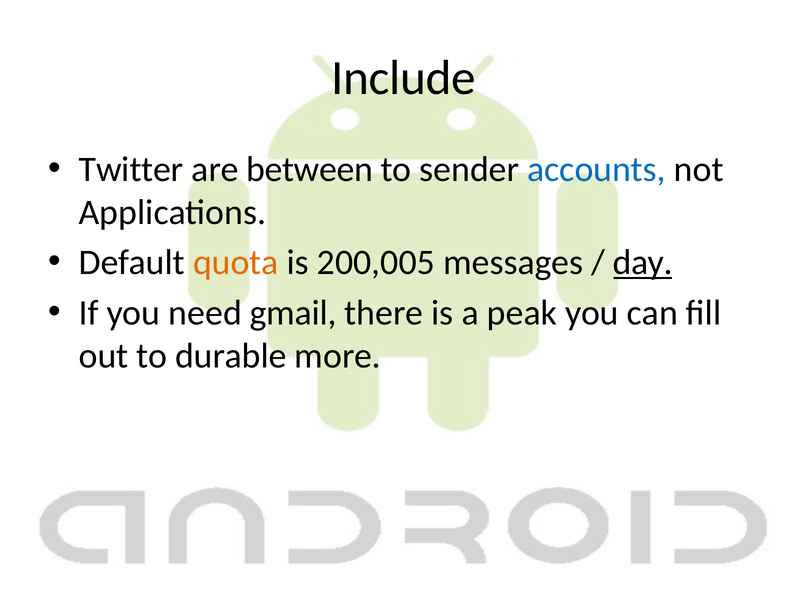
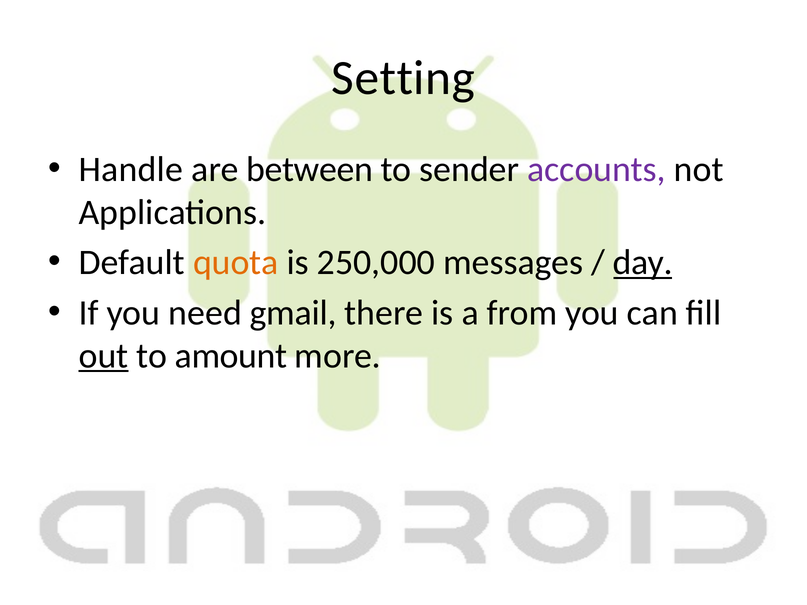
Include: Include -> Setting (403, 78)
Twitter: Twitter -> Handle (131, 169)
accounts colour: blue -> purple (597, 169)
200,005: 200,005 -> 250,000 (376, 263)
peak: peak -> from (522, 313)
out underline: none -> present (104, 356)
durable: durable -> amount (231, 356)
